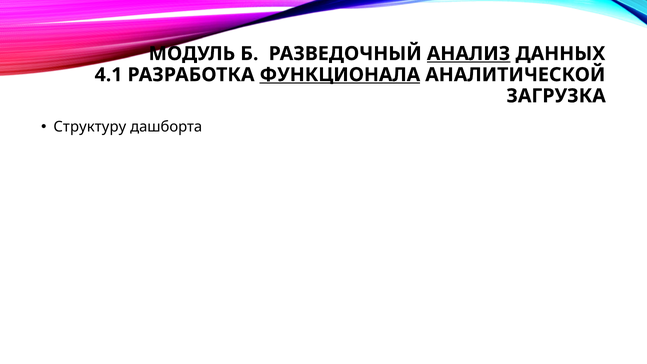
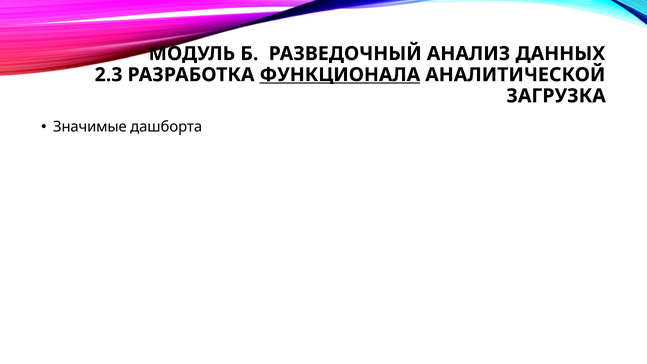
АНАЛИЗ underline: present -> none (469, 54)
4.1: 4.1 -> 2.3 (109, 75)
Структуру: Структуру -> Значимые (90, 127)
